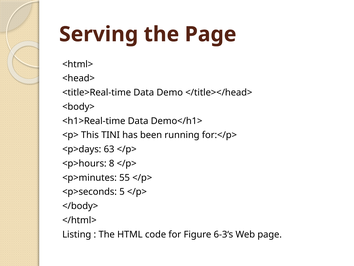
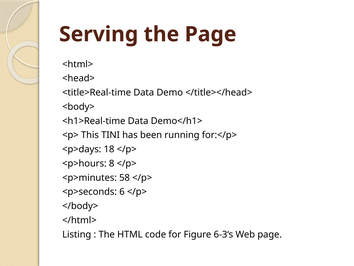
63: 63 -> 18 (109, 149)
55: 55 -> 58 (125, 177)
5: 5 -> 6 (122, 191)
